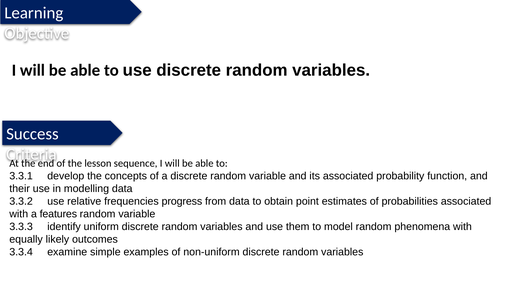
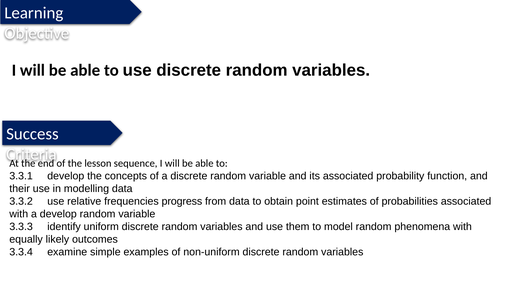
a features: features -> develop (58, 214)
